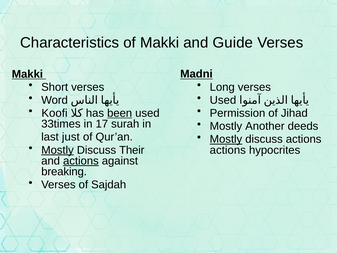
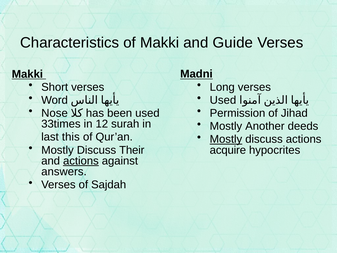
Koofi: Koofi -> Nose (55, 113)
been underline: present -> none (120, 113)
17: 17 -> 12 (102, 124)
just: just -> this (71, 137)
Mostly underline: present -> none (57, 150)
actions: actions -> acquire (228, 150)
breaking: breaking -> answers (64, 171)
